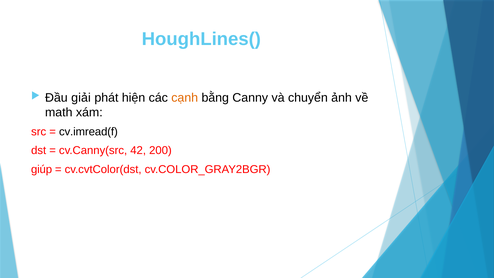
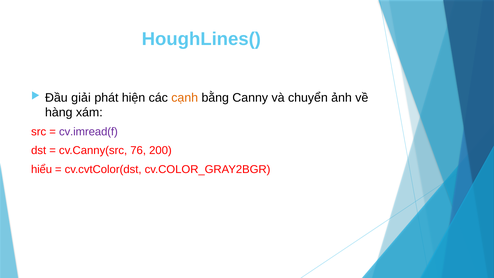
math: math -> hàng (59, 112)
cv.imread(f colour: black -> purple (88, 132)
42: 42 -> 76 (138, 150)
giúp: giúp -> hiểu (42, 169)
